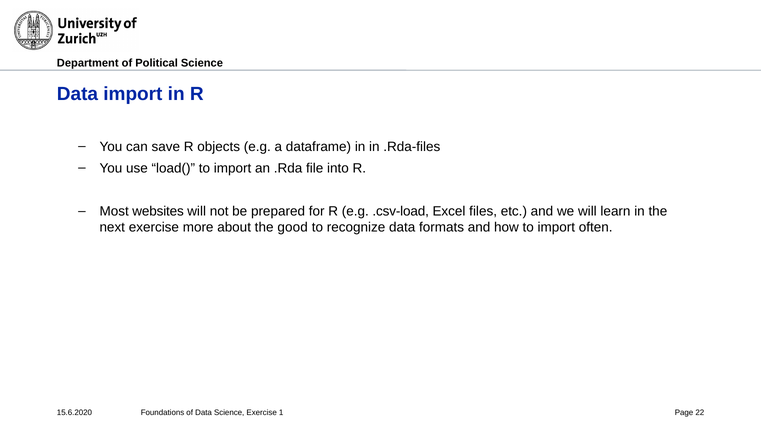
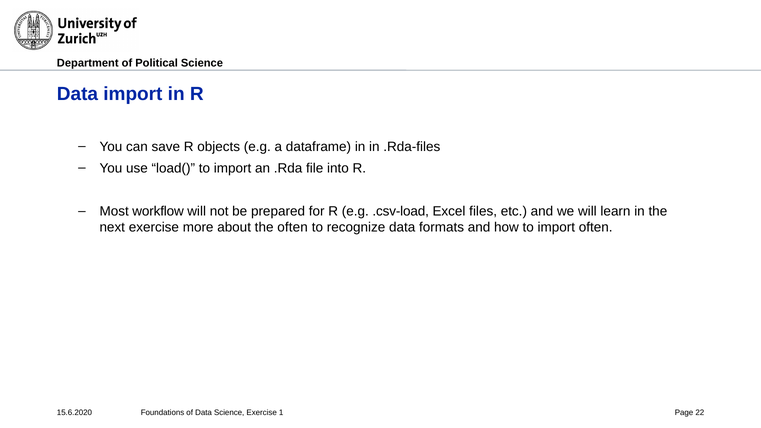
websites: websites -> workflow (158, 211)
the good: good -> often (293, 228)
